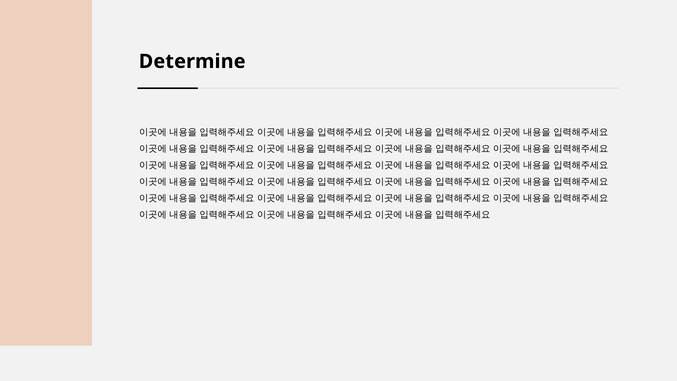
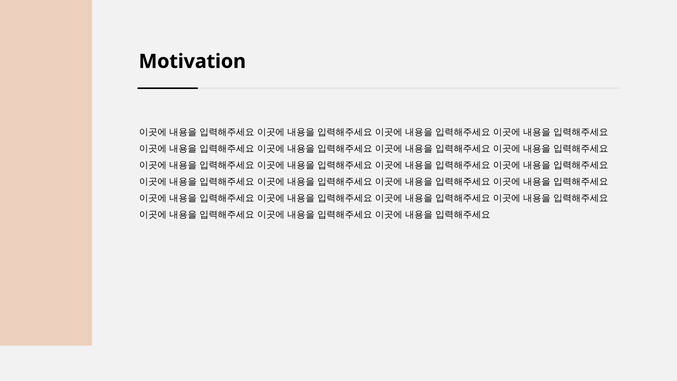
Determine: Determine -> Motivation (192, 61)
